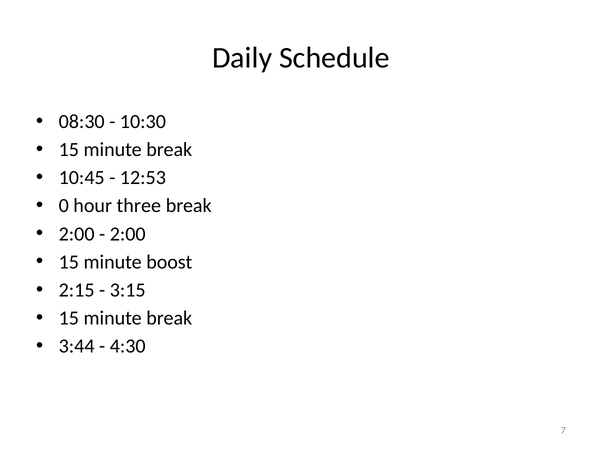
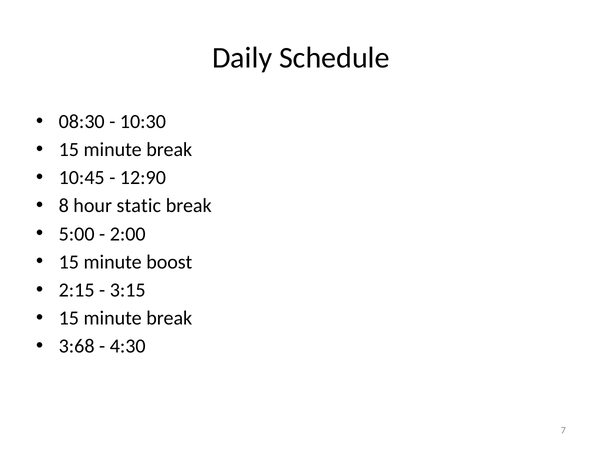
12:53: 12:53 -> 12:90 (143, 178)
0: 0 -> 8 (64, 206)
three: three -> static (139, 206)
2:00: 2:00 -> 5:00 (77, 234)
3:44: 3:44 -> 3:68 (77, 346)
